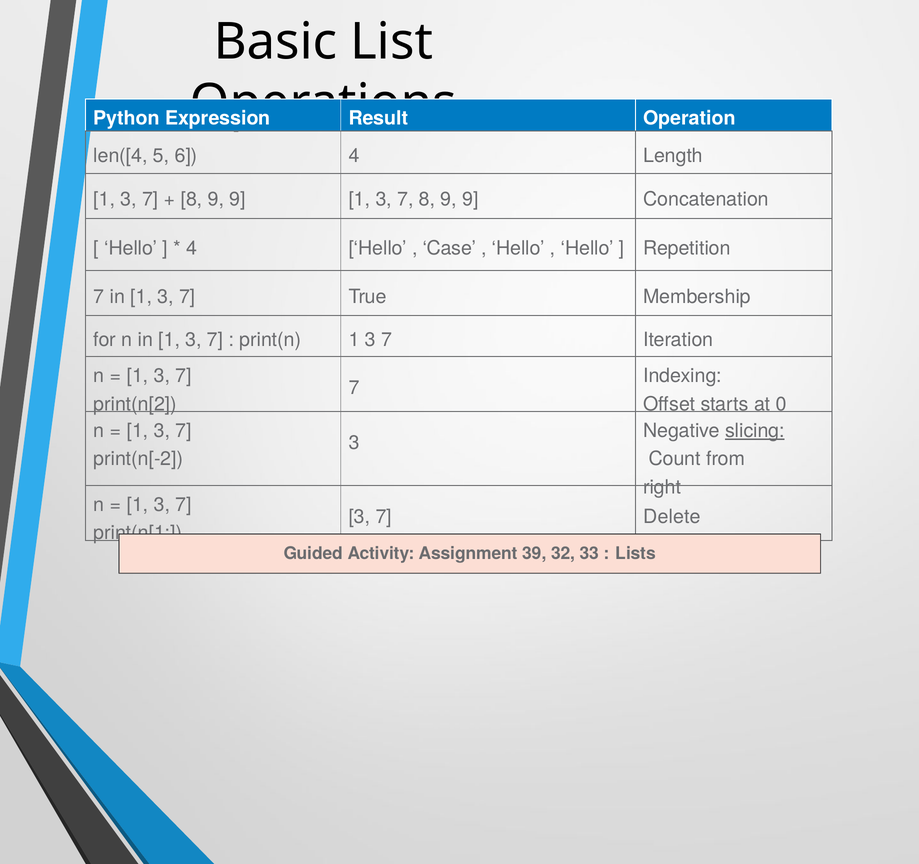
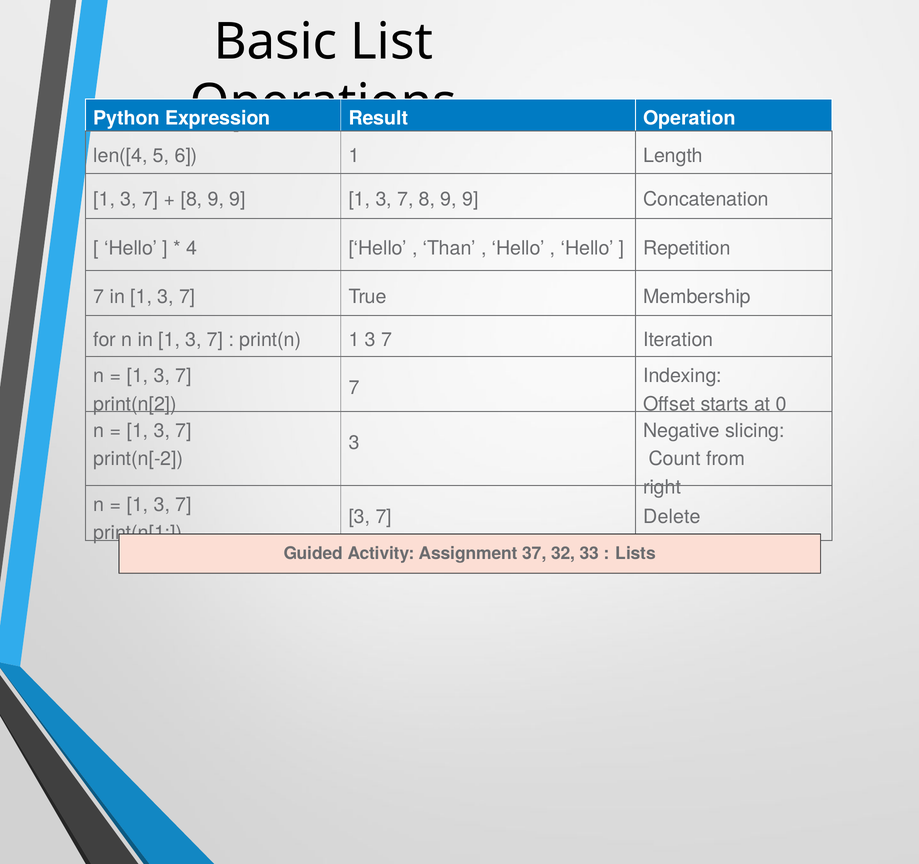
6 4: 4 -> 1 (354, 156)
Case: Case -> Than (449, 248)
slicing underline: present -> none (755, 431)
39: 39 -> 37 (534, 554)
